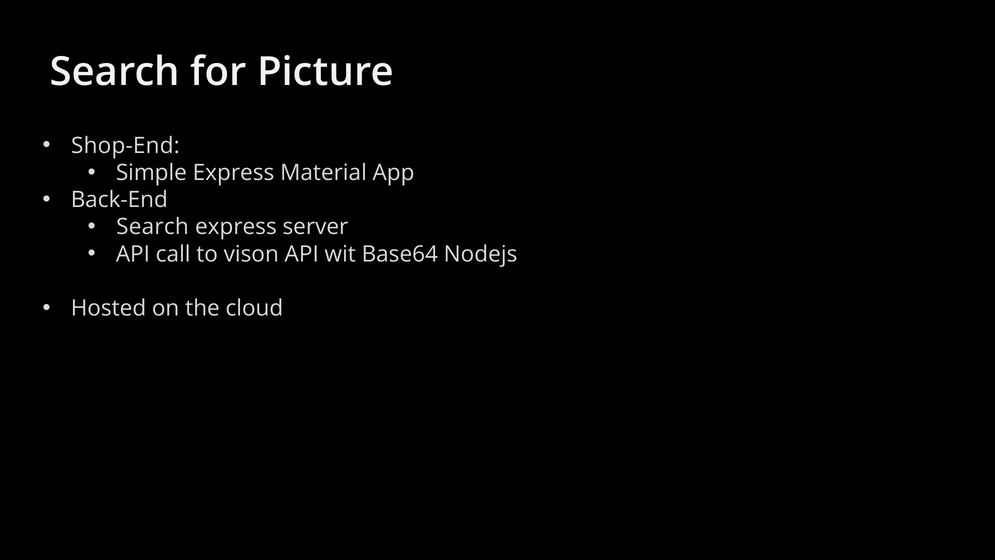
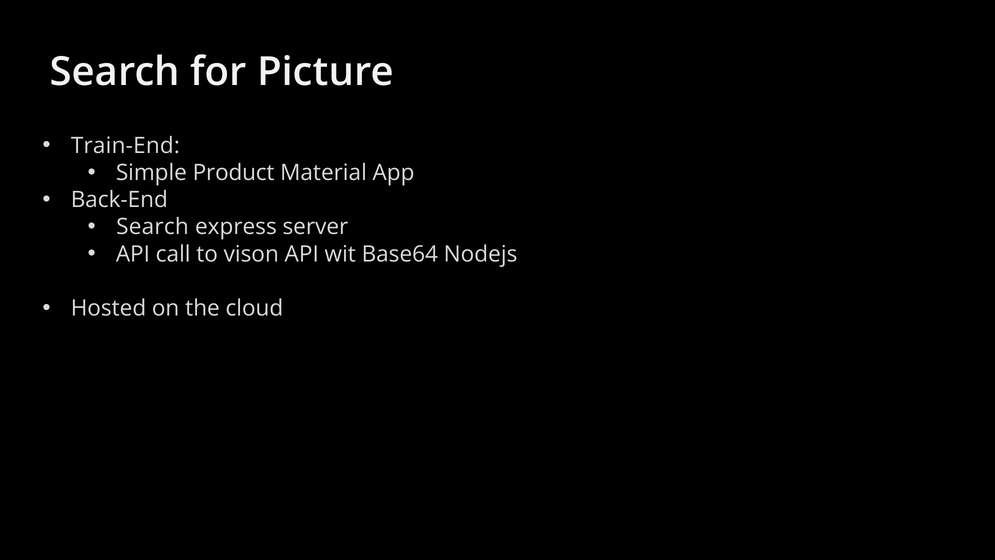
Shop-End: Shop-End -> Train-End (125, 146)
Simple Express: Express -> Product (234, 173)
